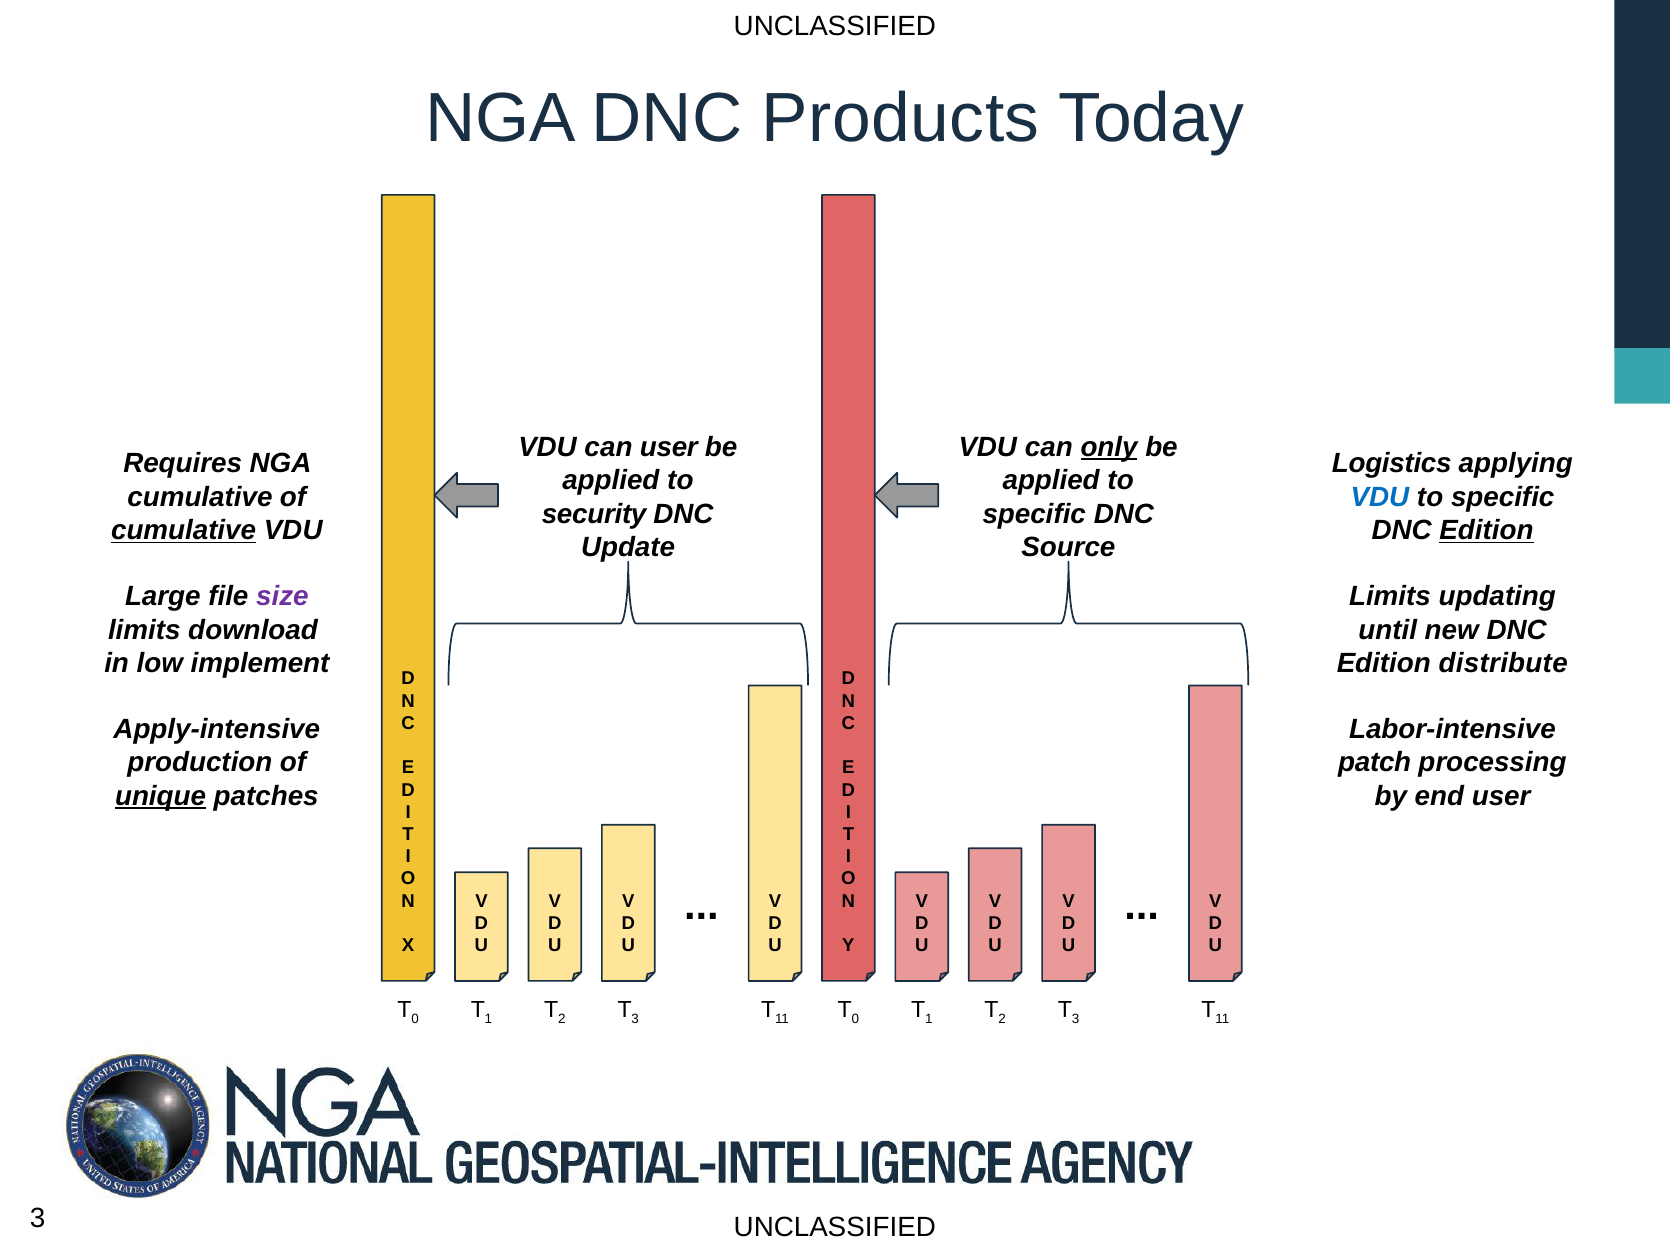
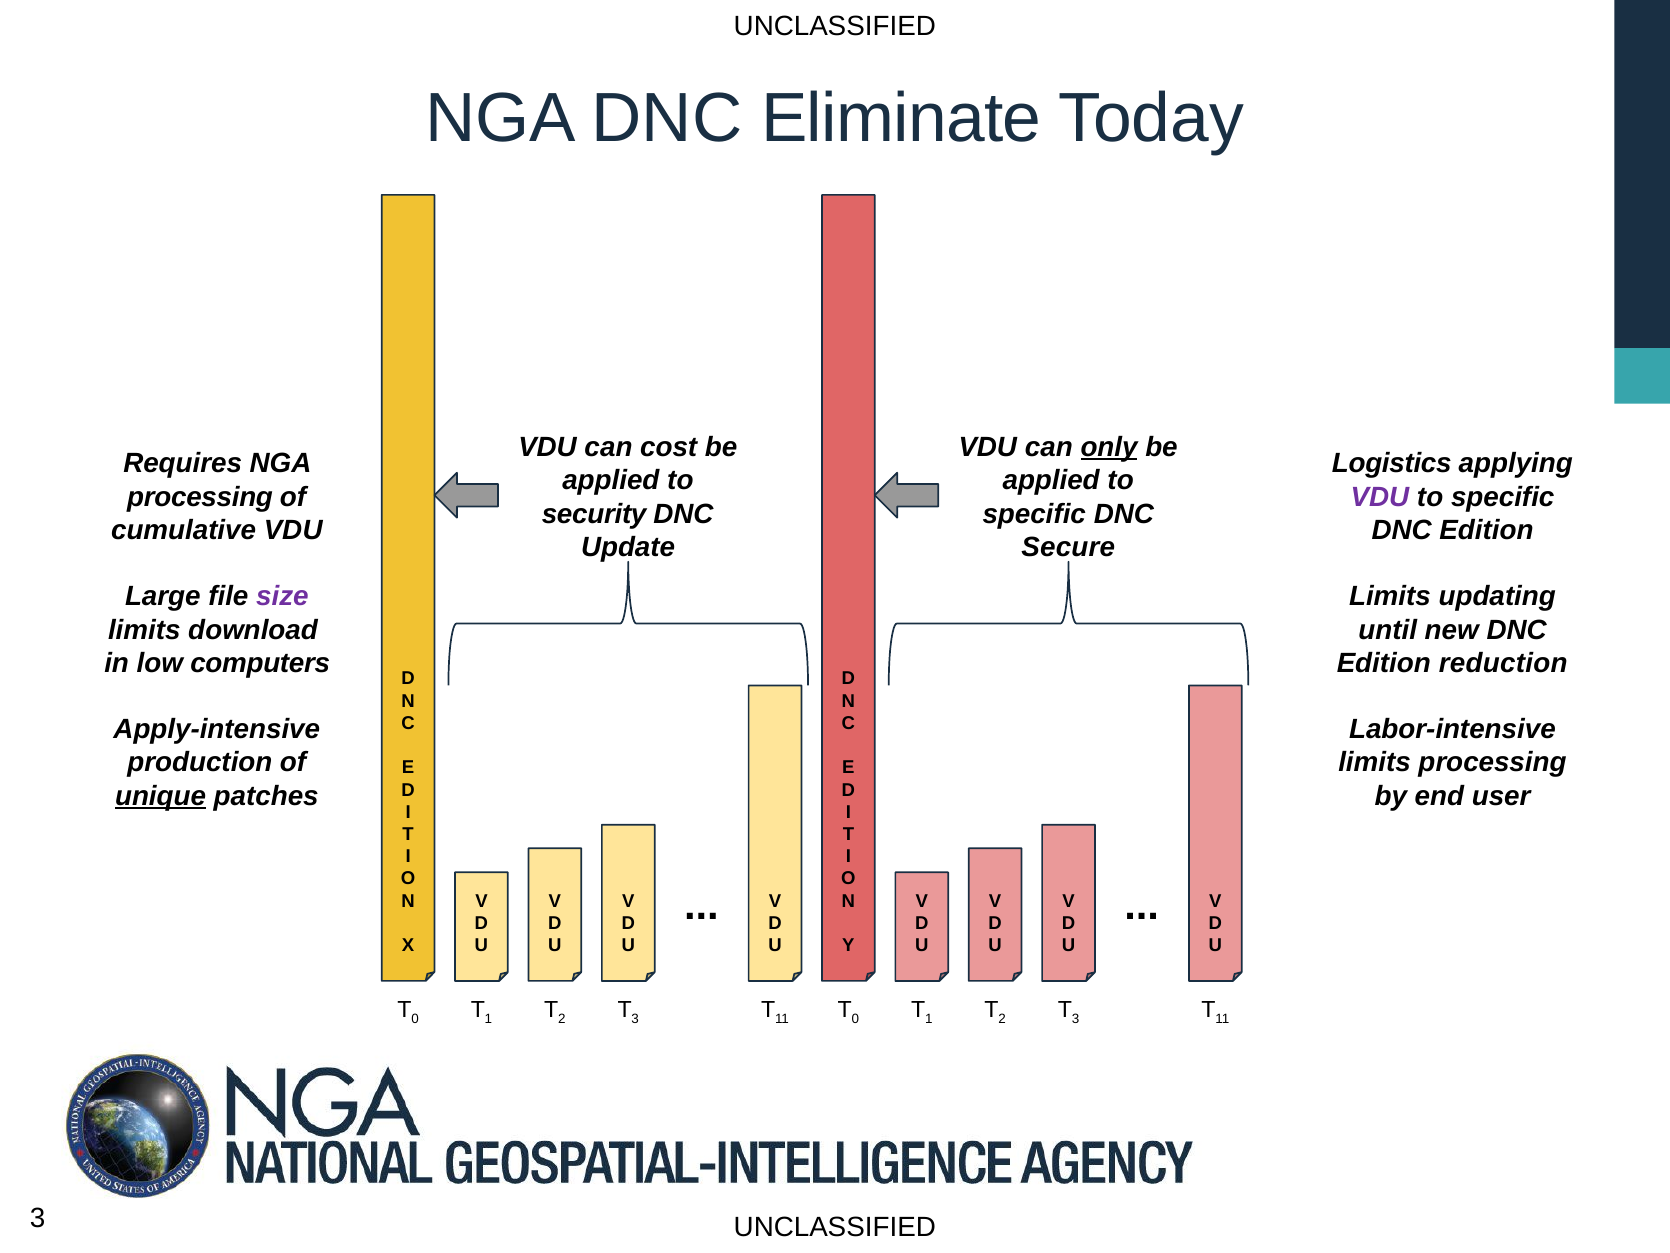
Products: Products -> Eliminate (901, 119)
can user: user -> cost (669, 447)
cumulative: cumulative -> processing (200, 497)
VDU colour: blue -> purple (1380, 497)
cumulative underline: present -> none (184, 530)
Edition underline: present -> none (1486, 530)
Source: Source -> Secure (1068, 547)
implement: implement -> computers (260, 663)
distribute: distribute -> reduction (1503, 663)
patch: patch -> limits (1375, 762)
